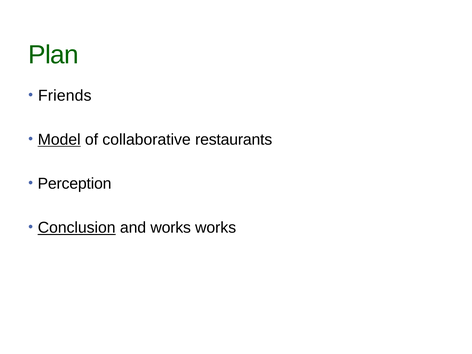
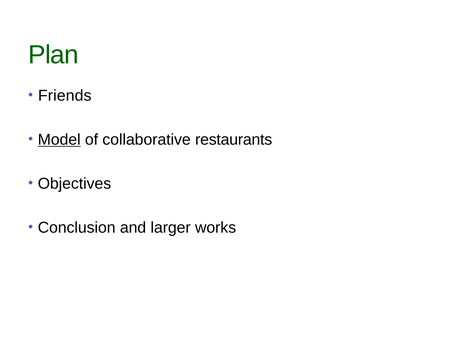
Perception: Perception -> Objectives (74, 184)
Conclusion underline: present -> none (77, 228)
and works: works -> larger (171, 228)
